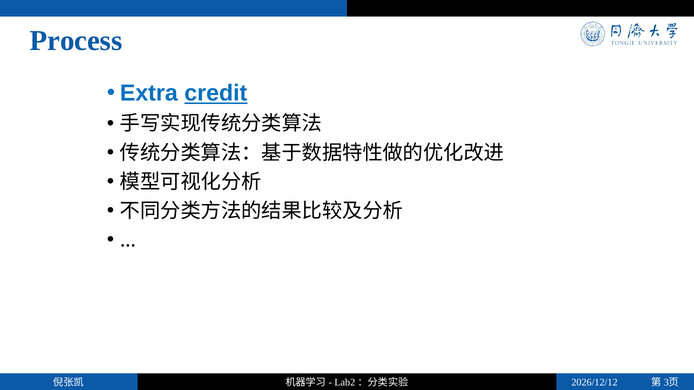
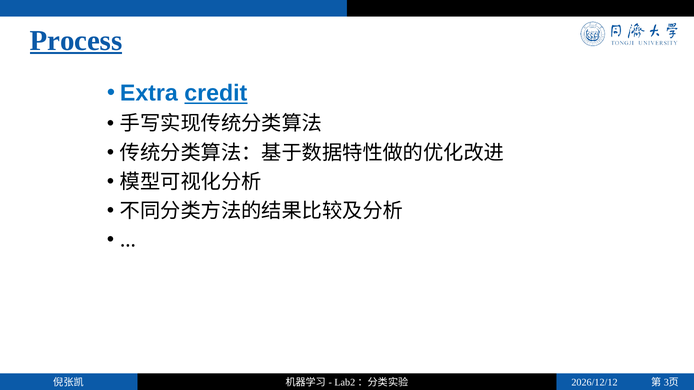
Process underline: none -> present (76, 41)
